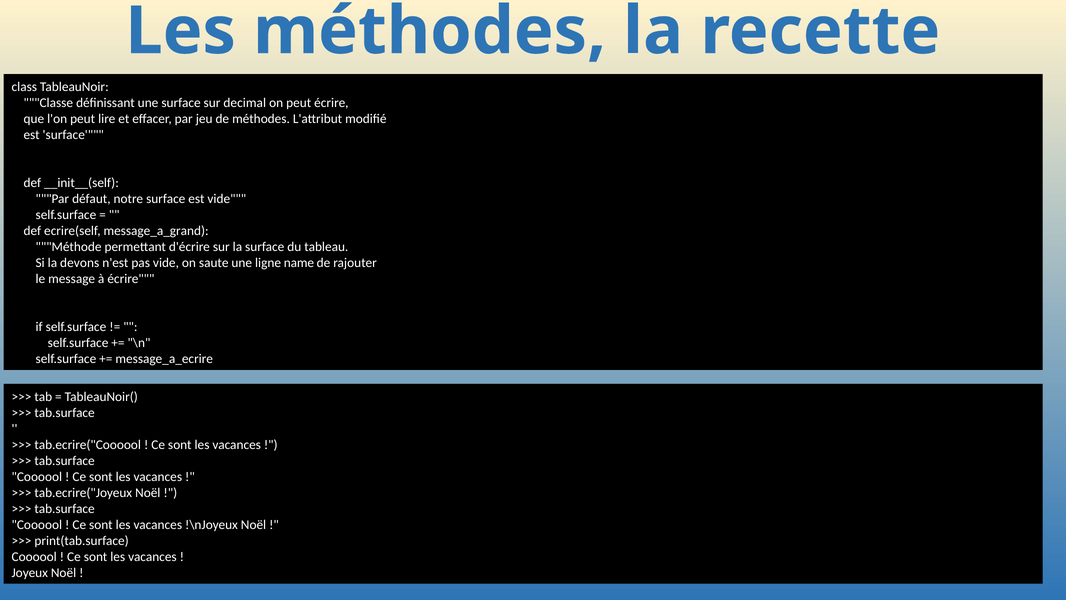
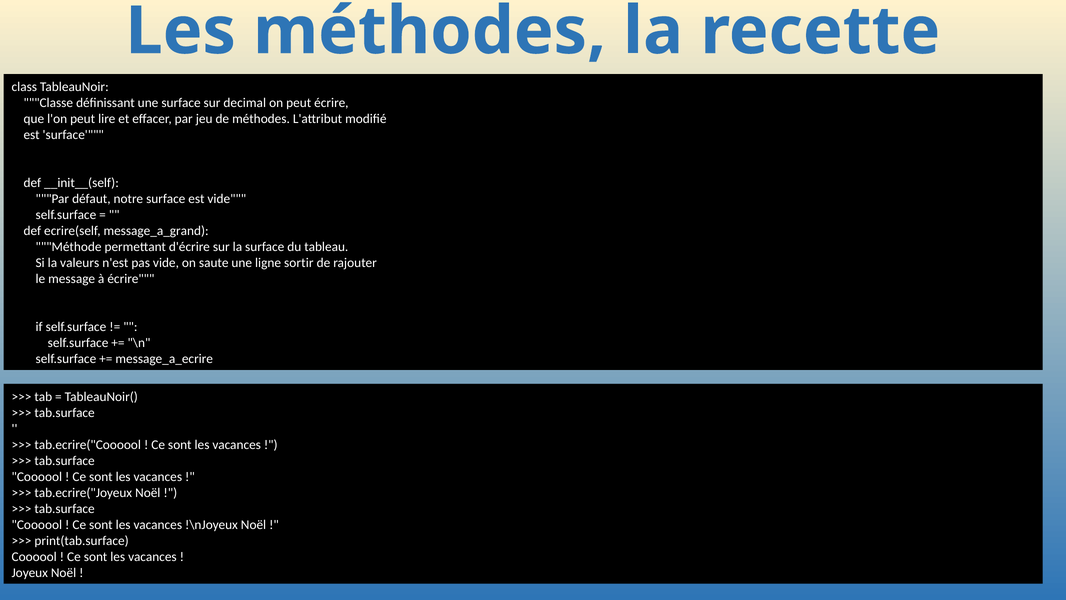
devons: devons -> valeurs (80, 263)
name: name -> sortir (299, 263)
